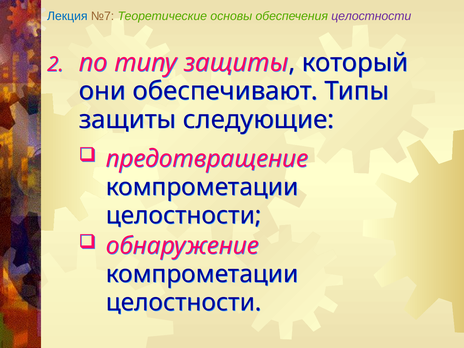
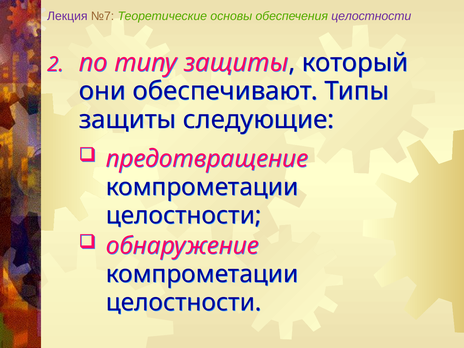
Лекция colour: blue -> purple (67, 16)
